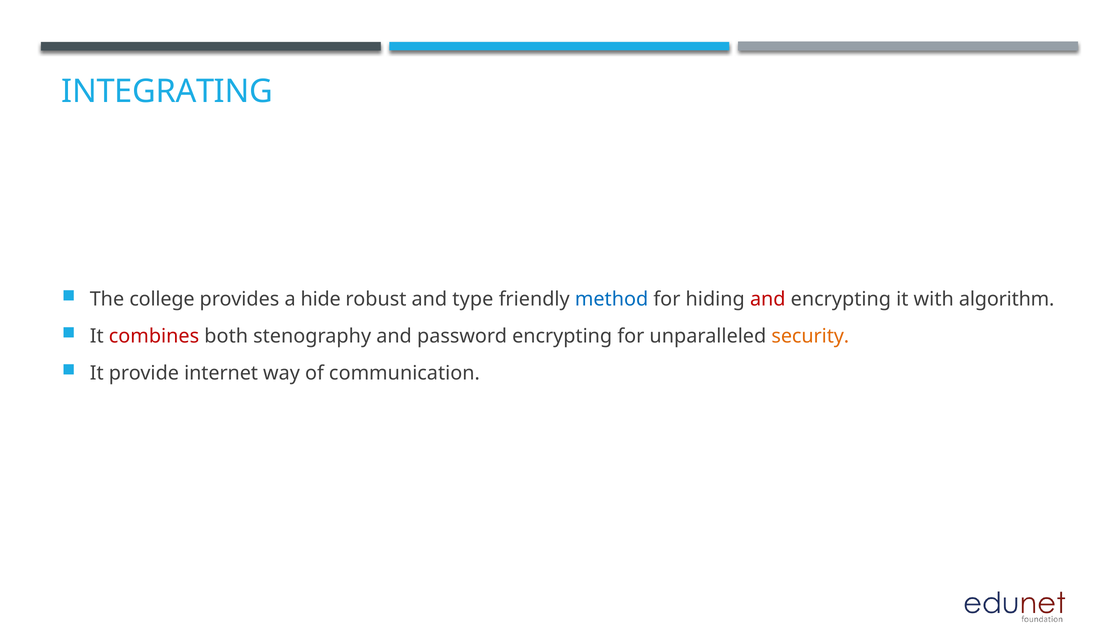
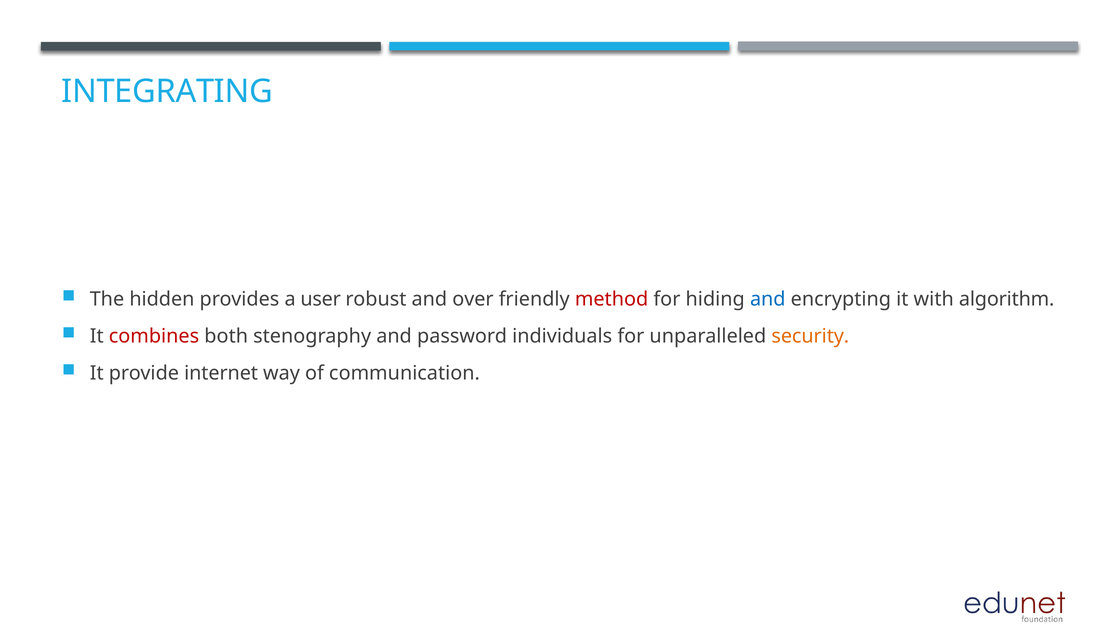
college: college -> hidden (162, 299)
hide: hide -> user (321, 299)
type: type -> over (473, 299)
method colour: blue -> red (612, 299)
and colour: red -> blue (768, 299)
password encrypting: encrypting -> individuals (562, 337)
